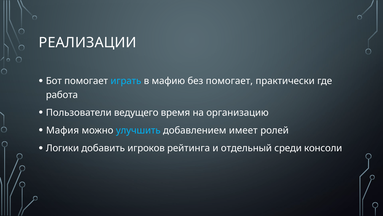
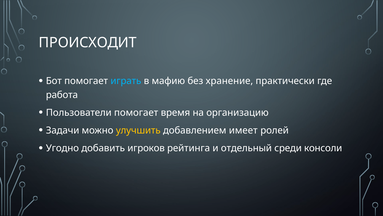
РЕАЛИЗАЦИИ: РЕАЛИЗАЦИИ -> ПРОИСХОДИТ (88, 43)
без помогает: помогает -> хранение (229, 81)
Пользователи ведущего: ведущего -> помогает (136, 112)
Мафия: Мафия -> Задачи (63, 130)
улучшить colour: light blue -> yellow (138, 130)
Логики: Логики -> Угодно (62, 148)
